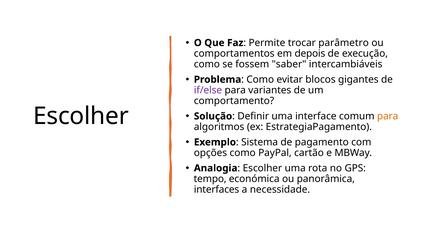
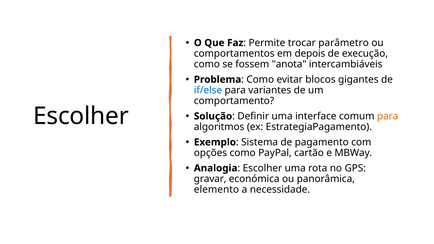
saber: saber -> anota (289, 64)
if/else colour: purple -> blue (208, 90)
tempo: tempo -> gravar (210, 179)
interfaces: interfaces -> elemento (216, 190)
